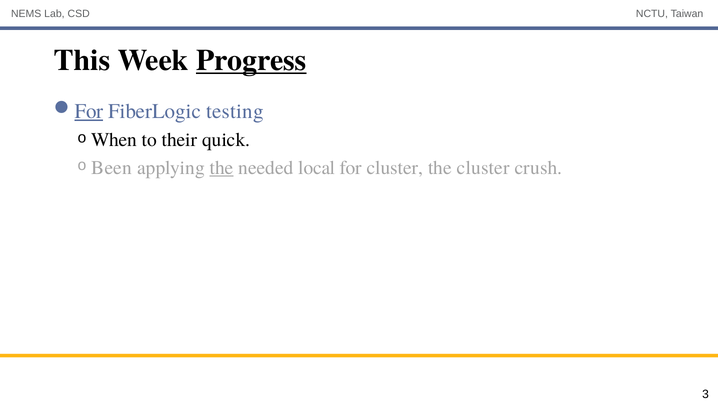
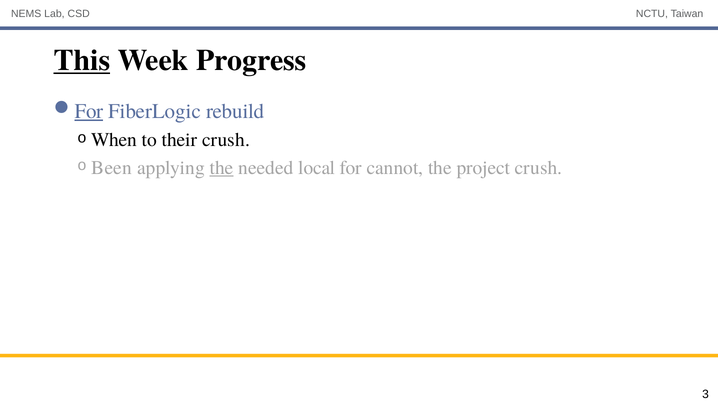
This underline: none -> present (82, 60)
Progress underline: present -> none (251, 60)
testing: testing -> rebuild (235, 111)
their quick: quick -> crush (226, 140)
for cluster: cluster -> cannot (395, 168)
the cluster: cluster -> project (483, 168)
